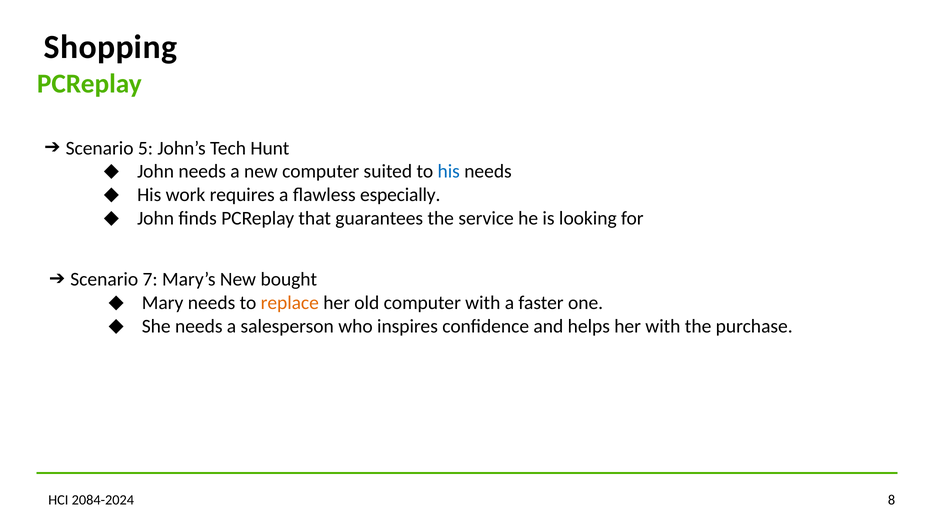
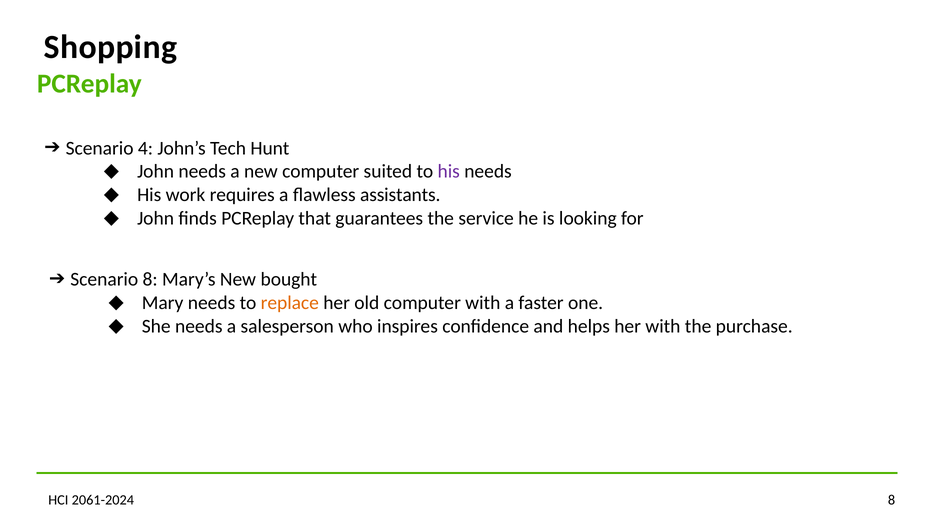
5: 5 -> 4 (145, 148)
his colour: blue -> purple (449, 172)
especially: especially -> assistants (400, 195)
Scenario 7: 7 -> 8 (150, 280)
2084-2024: 2084-2024 -> 2061-2024 (103, 501)
